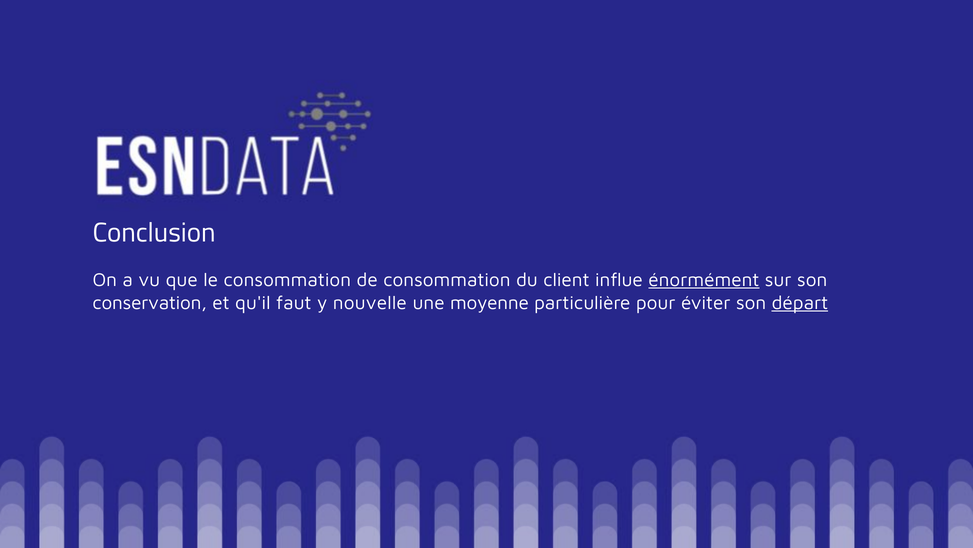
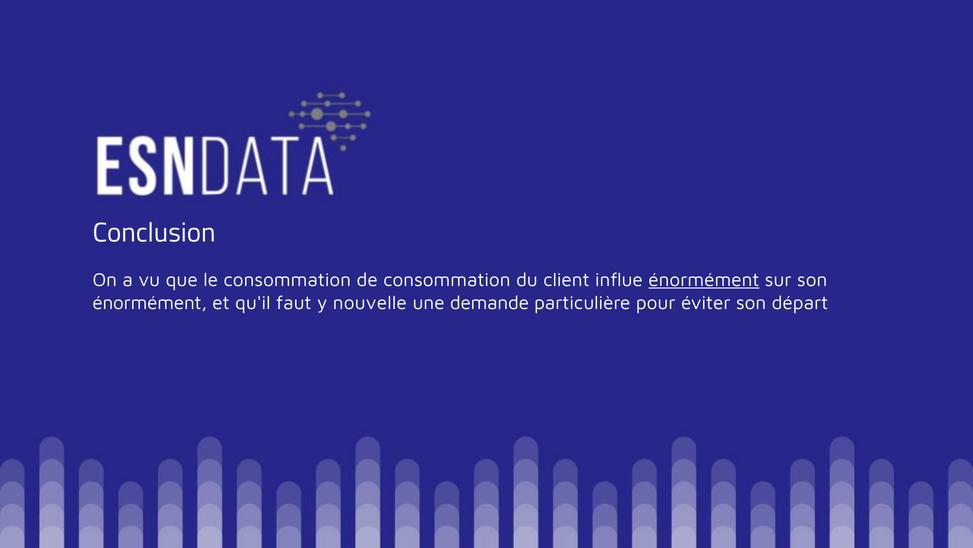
conservation: conservation -> énormément (150, 302)
moyenne: moyenne -> demande (489, 302)
départ underline: present -> none (800, 302)
